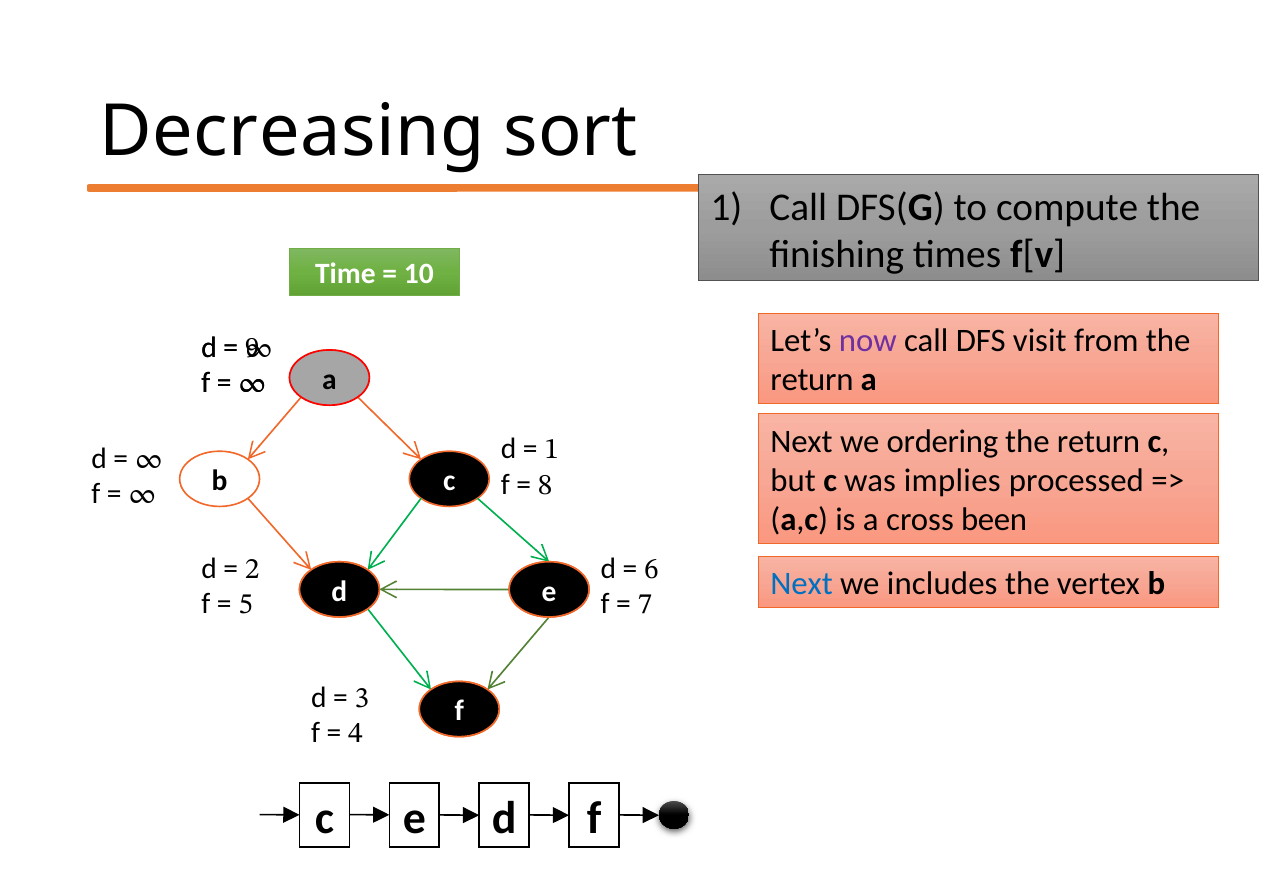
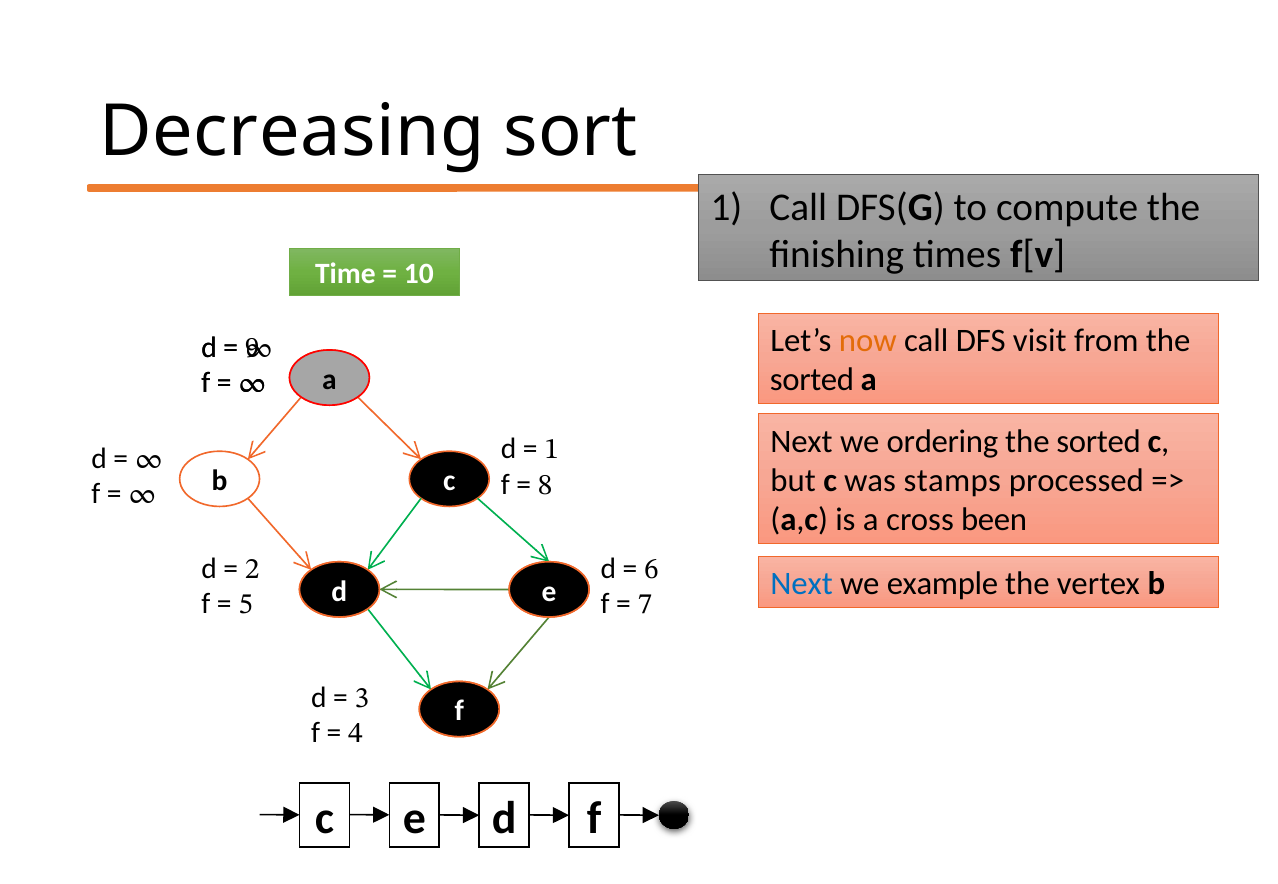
now colour: purple -> orange (868, 341)
return: return -> sorted (812, 380)
return: return -> sorted (1099, 442)
implies: implies -> stamps (952, 481)
includes: includes -> example (942, 584)
